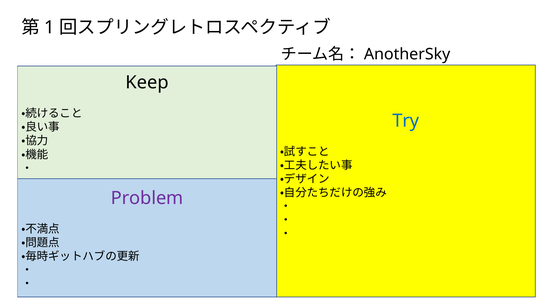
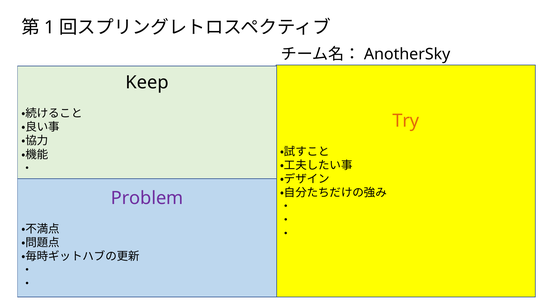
Try colour: blue -> orange (406, 121)
